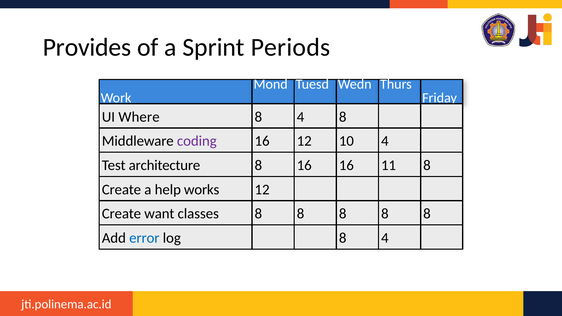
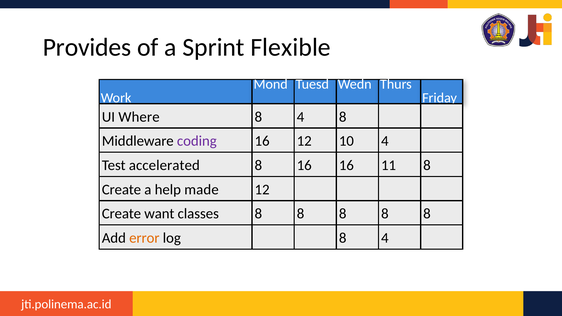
Periods: Periods -> Flexible (291, 47)
architecture: architecture -> accelerated (164, 165)
works: works -> made (202, 190)
error colour: blue -> orange (144, 238)
